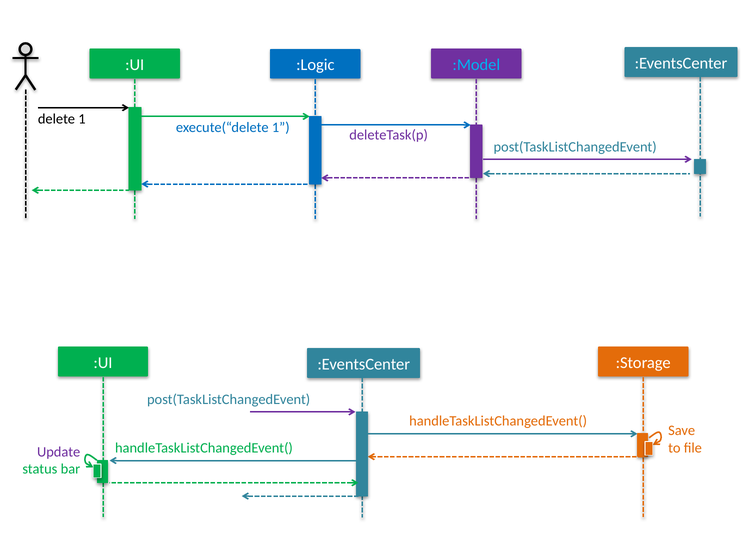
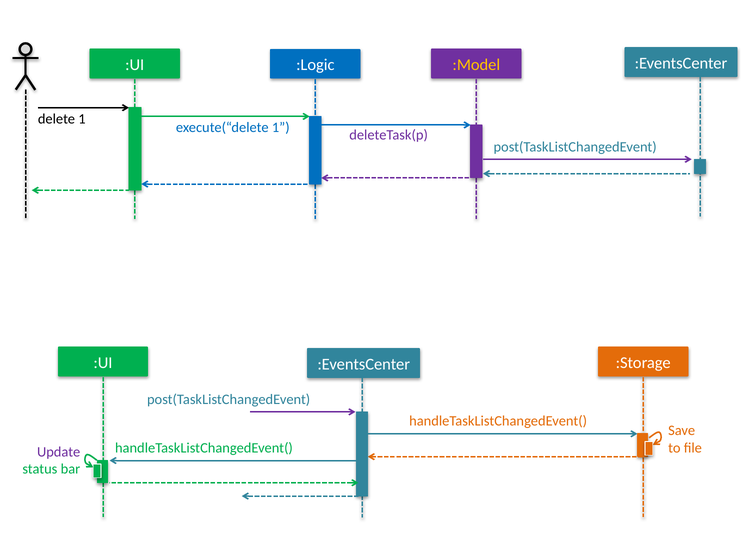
:Model colour: light blue -> yellow (476, 65)
